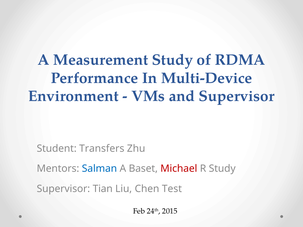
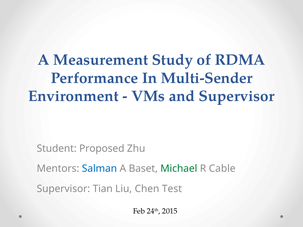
Multi-Device: Multi-Device -> Multi-Sender (207, 78)
Transfers: Transfers -> Proposed (102, 149)
Michael colour: red -> green (179, 169)
R Study: Study -> Cable (222, 169)
